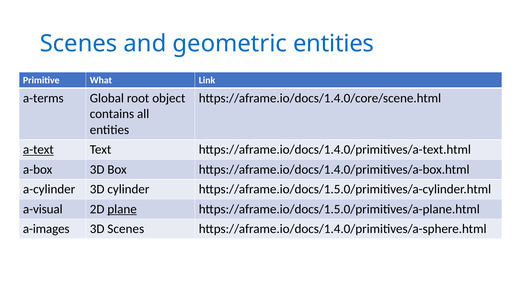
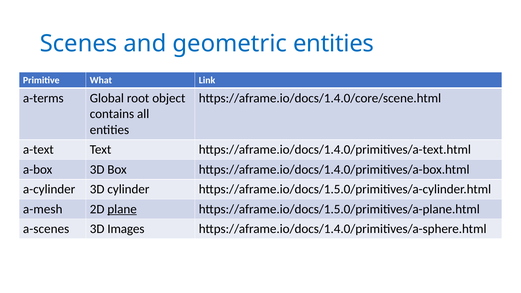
a-text underline: present -> none (38, 150)
a-visual: a-visual -> a-mesh (43, 209)
a-images: a-images -> a-scenes (46, 229)
3D Scenes: Scenes -> Images (126, 229)
